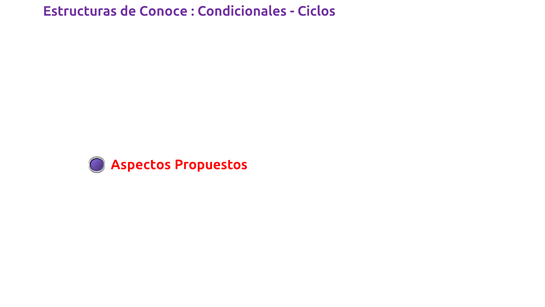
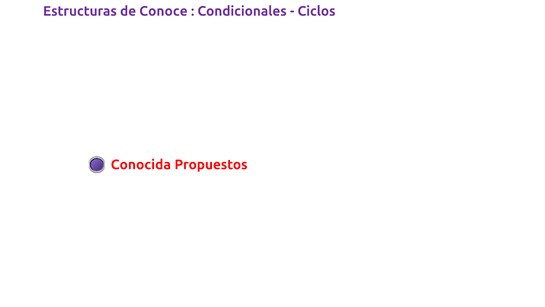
Aspectos: Aspectos -> Conocida (141, 164)
